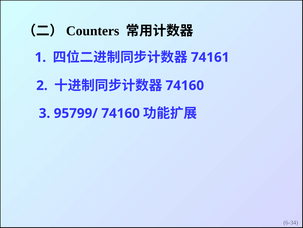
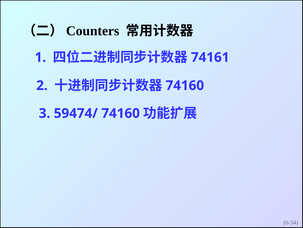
95799/: 95799/ -> 59474/ (76, 113)
